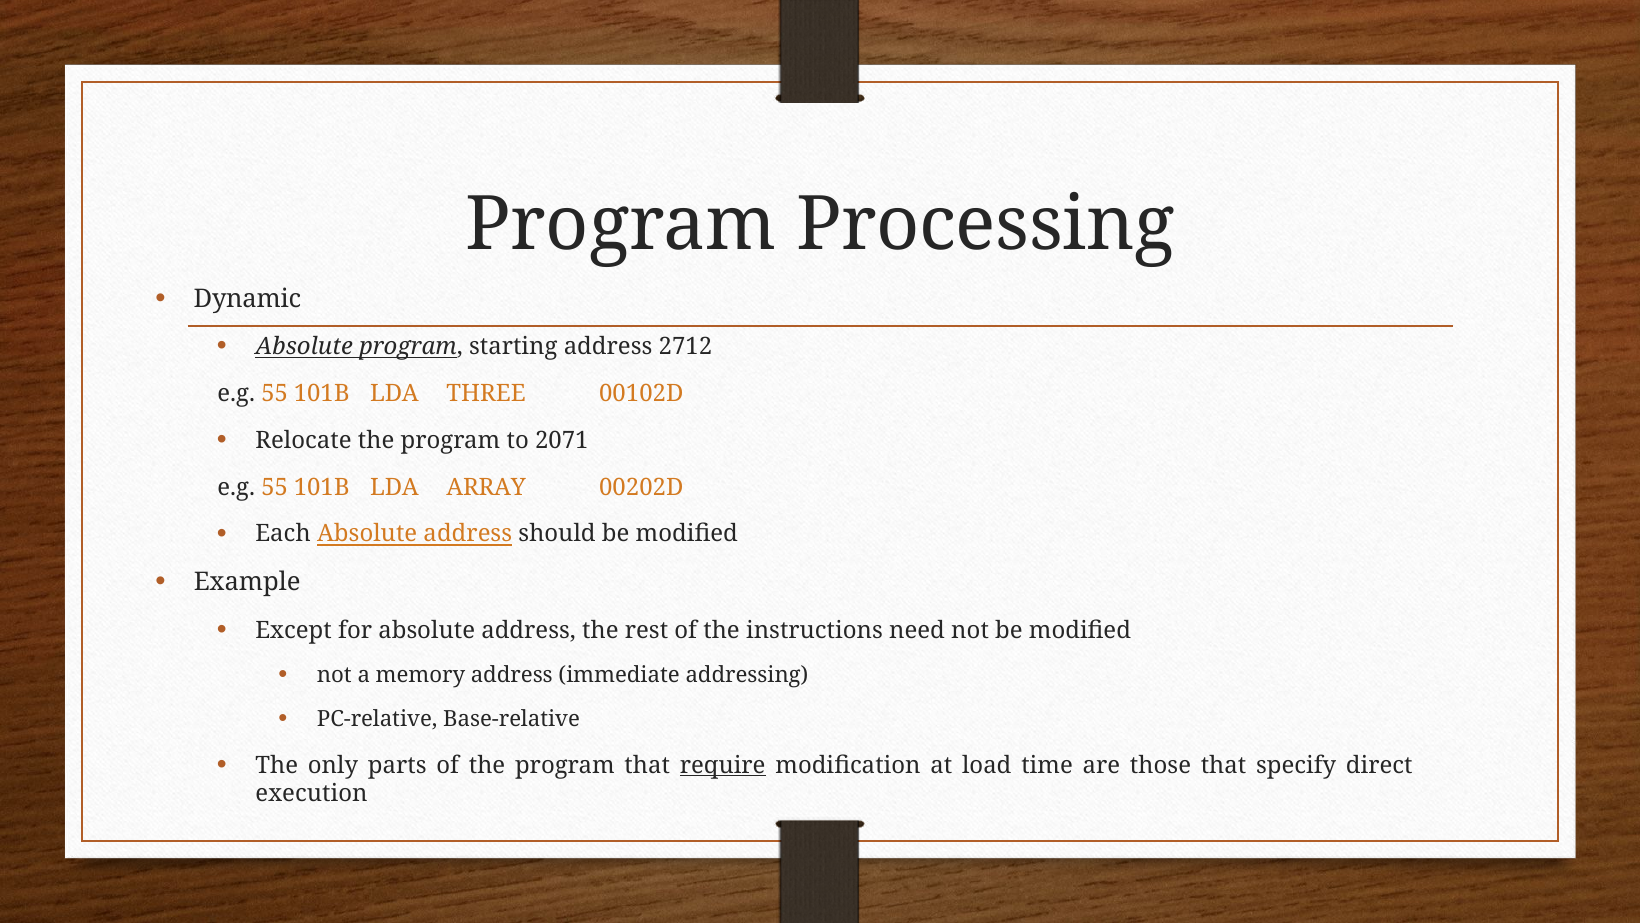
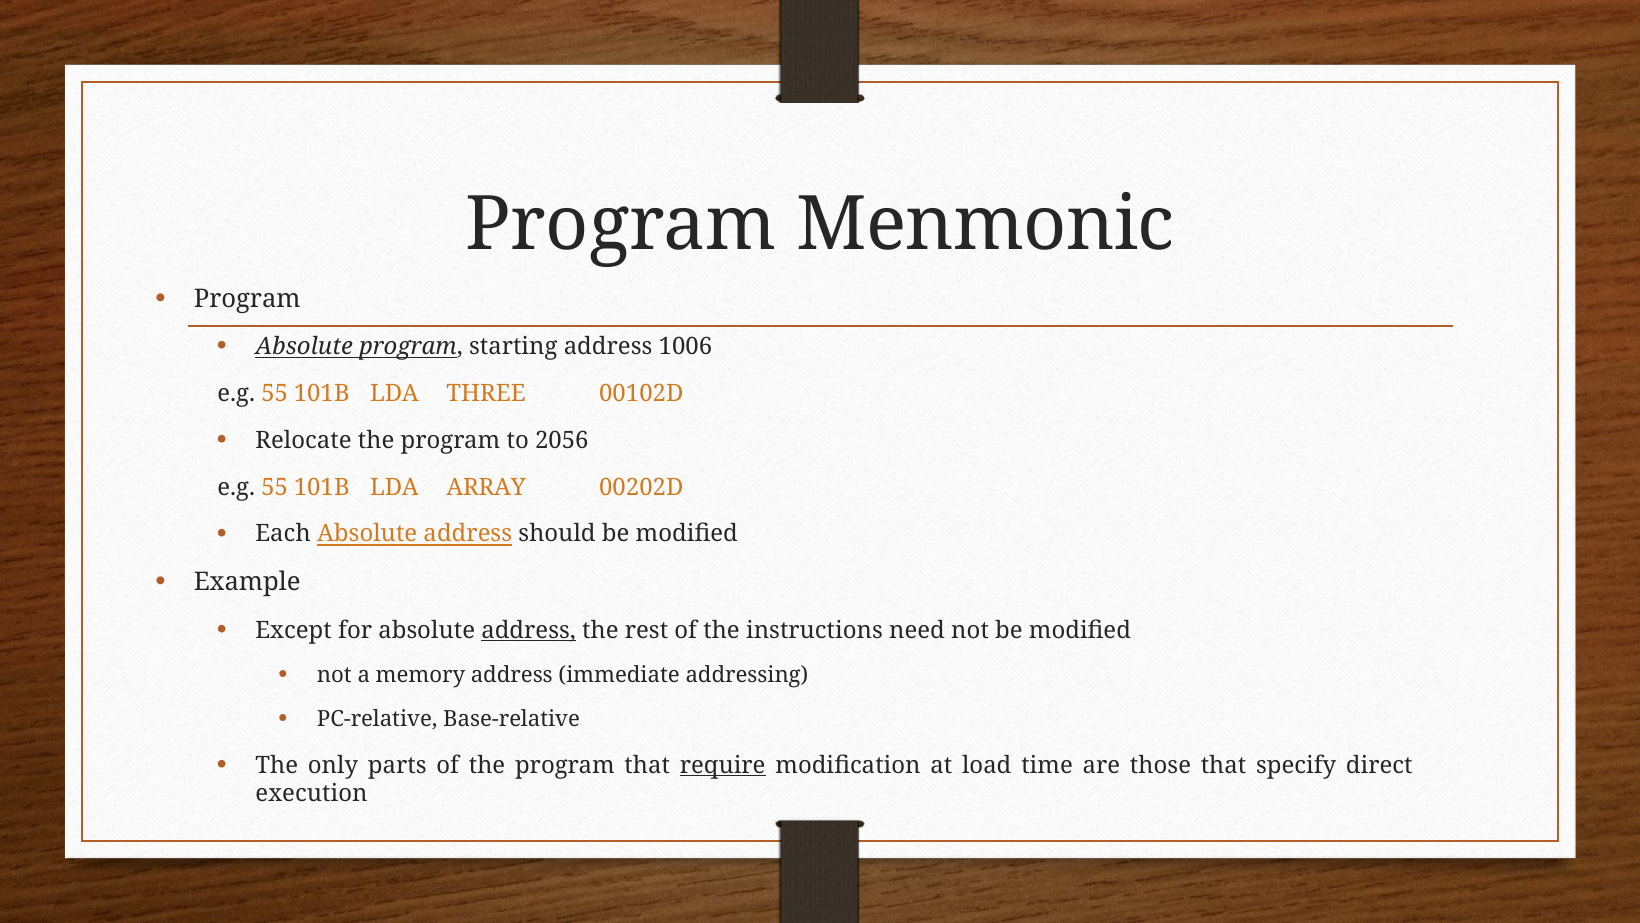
Processing: Processing -> Menmonic (986, 225)
Dynamic: Dynamic -> Program (247, 299)
2712: 2712 -> 1006 (685, 346)
2071: 2071 -> 2056 (562, 440)
address underline: none -> present (529, 630)
